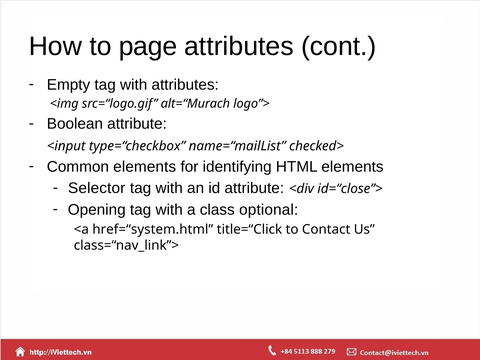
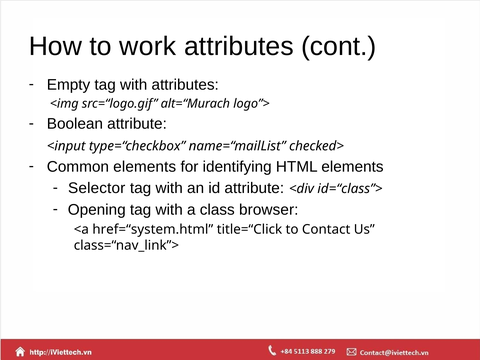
page: page -> work (148, 46)
id=“close”>: id=“close”> -> id=“class”> (350, 189)
optional: optional -> browser (269, 210)
